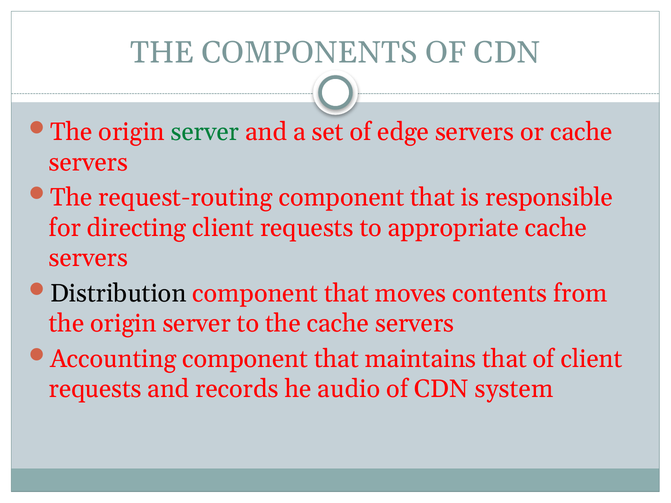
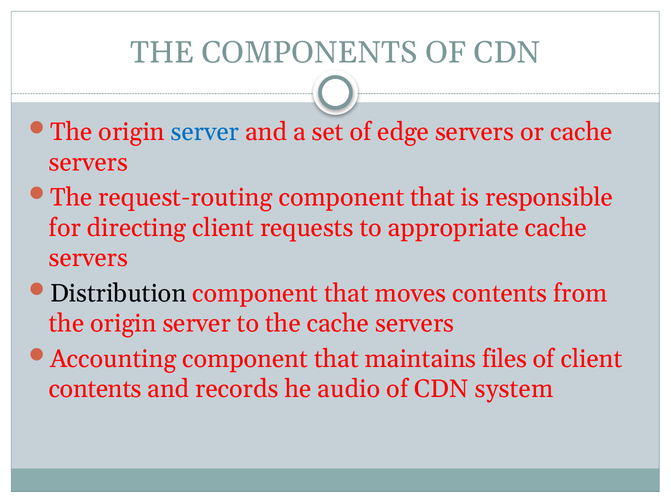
server colour: green -> blue (205, 132)
maintains that: that -> files (505, 359)
requests: requests -> contents (95, 389)
